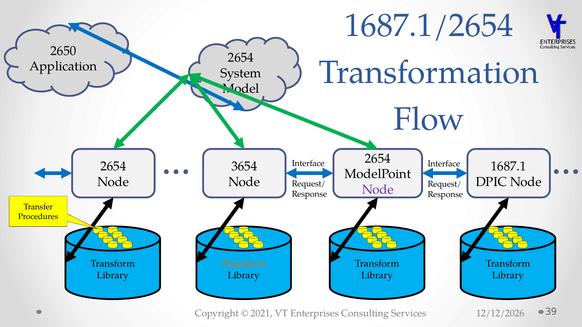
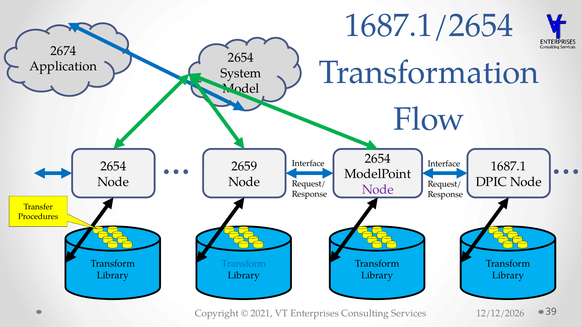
2650: 2650 -> 2674 (63, 51)
3654: 3654 -> 2659 (244, 167)
Transform colour: orange -> blue (244, 264)
